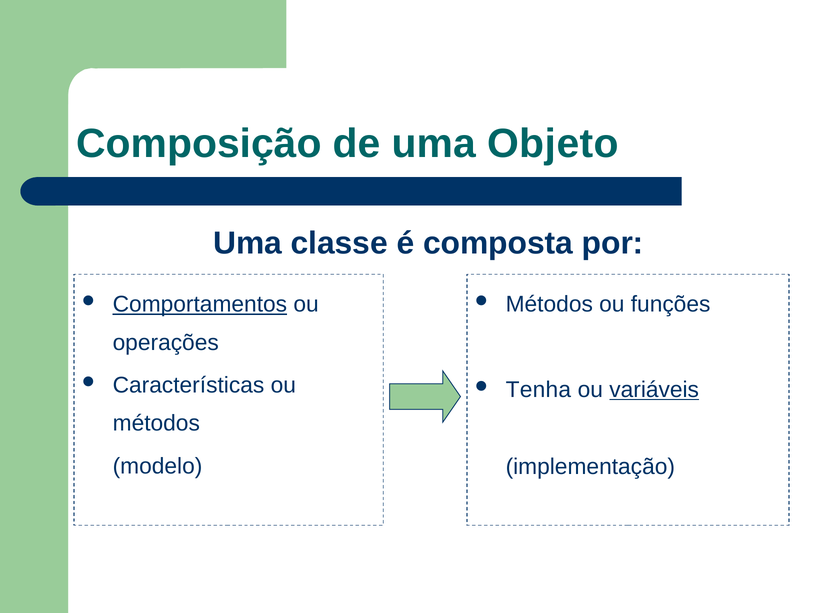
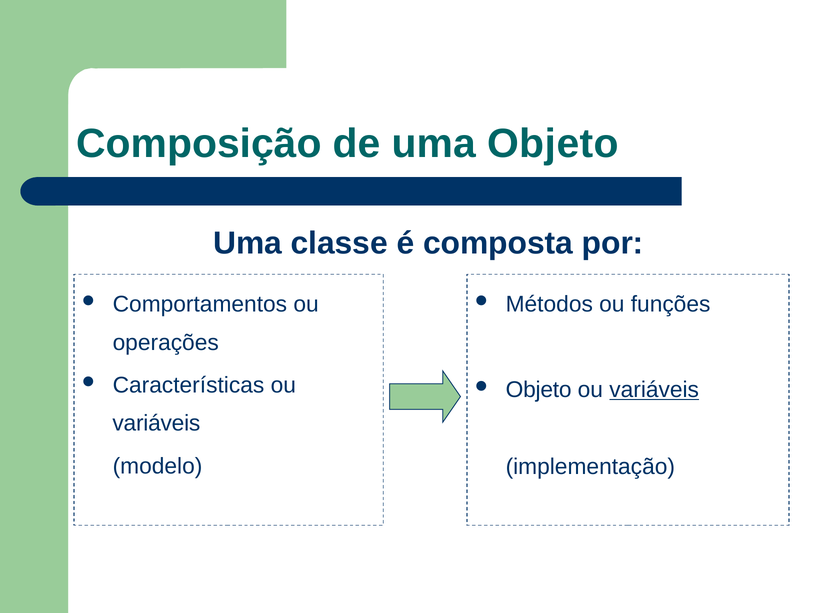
Comportamentos underline: present -> none (200, 305)
Tenha: Tenha -> Objeto (539, 390)
métodos: métodos -> variáveis (156, 424)
